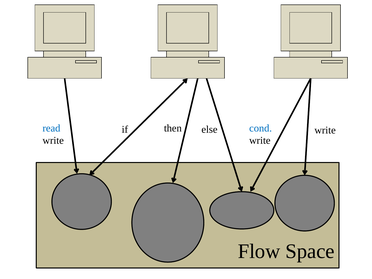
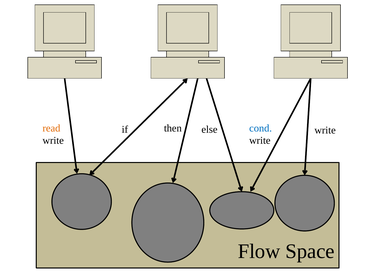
read colour: blue -> orange (51, 128)
